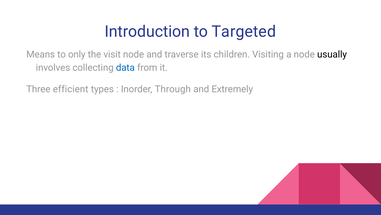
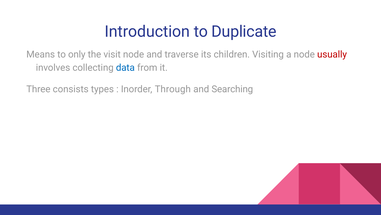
Targeted: Targeted -> Duplicate (244, 32)
usually colour: black -> red (332, 54)
efficient: efficient -> consists (71, 89)
Extremely: Extremely -> Searching (232, 89)
